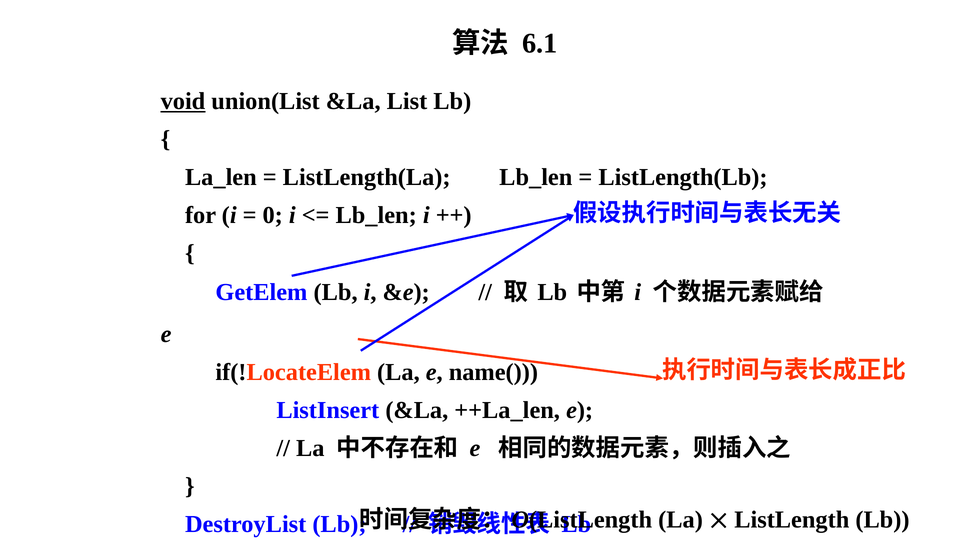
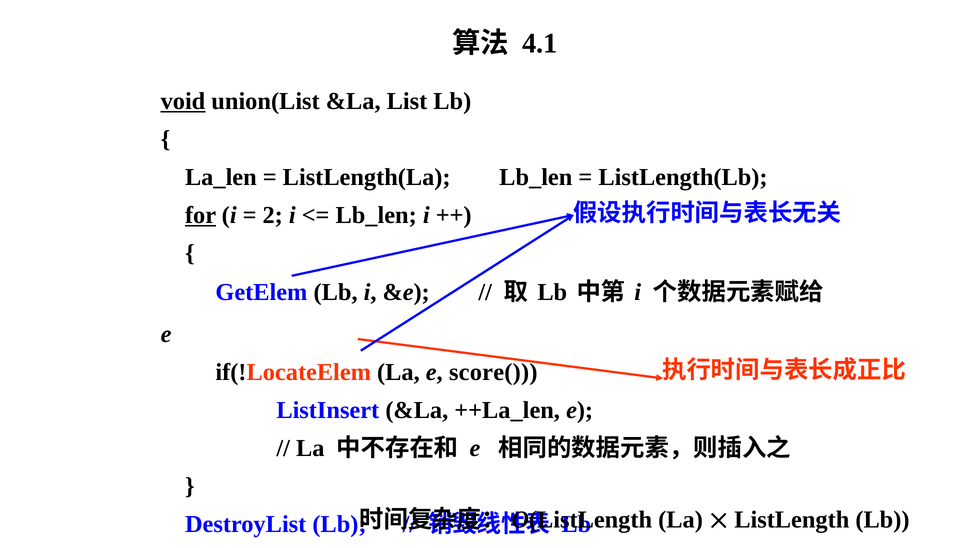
6.1: 6.1 -> 4.1 (540, 43)
for underline: none -> present (201, 215)
0: 0 -> 2 (273, 215)
name(: name( -> score( (493, 373)
